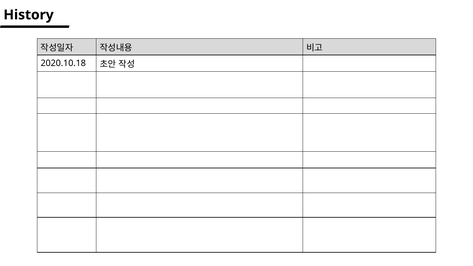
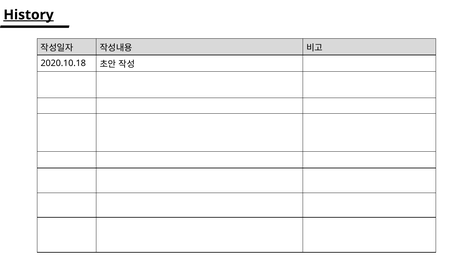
History underline: none -> present (29, 15)
